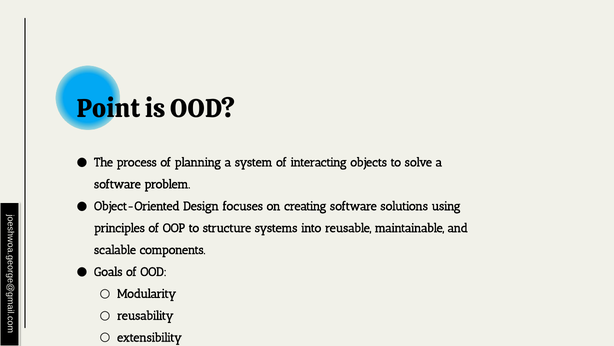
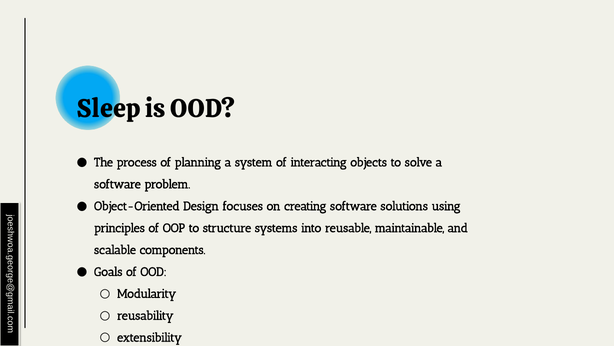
Point: Point -> Sleep (109, 109)
